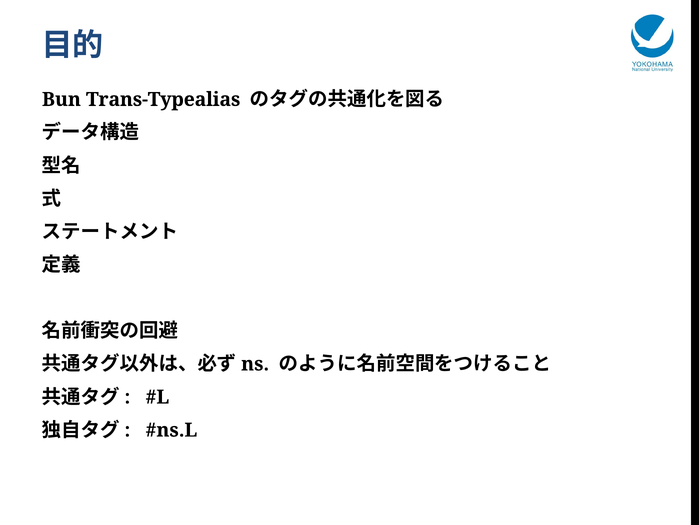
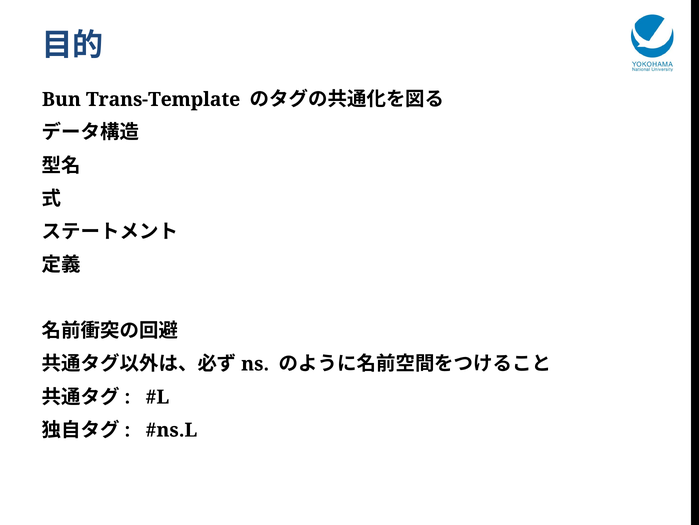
Trans-Typealias: Trans-Typealias -> Trans-Template (163, 99)
